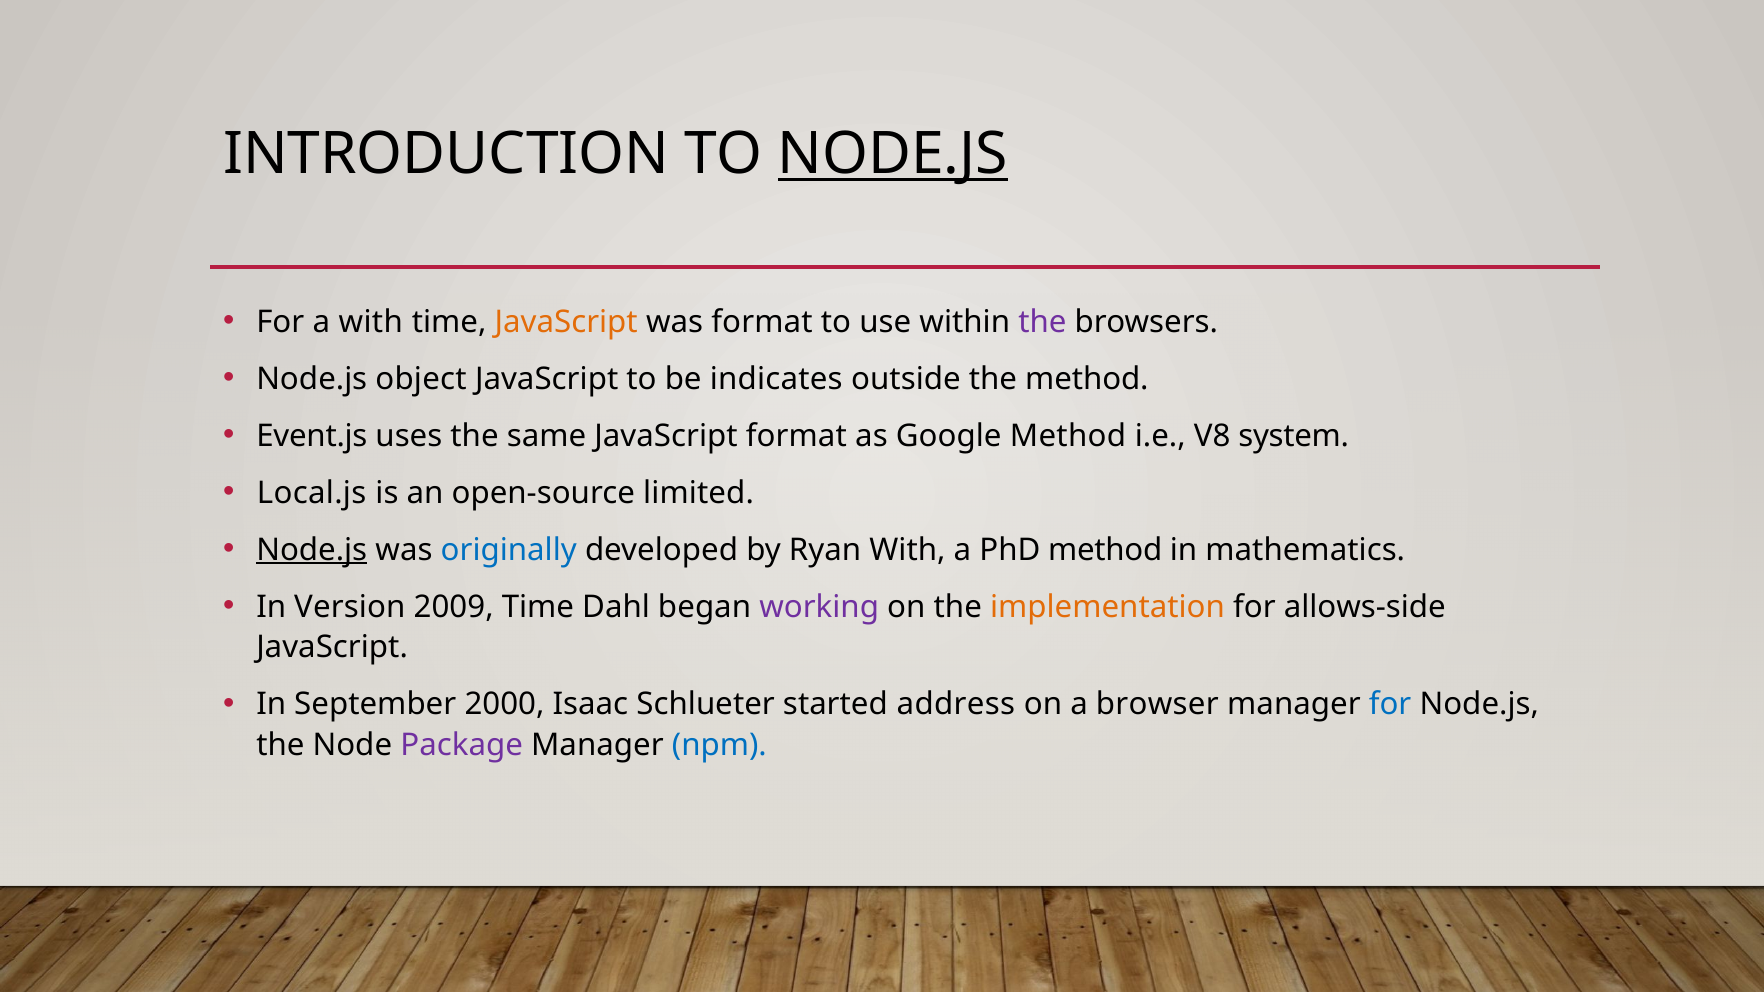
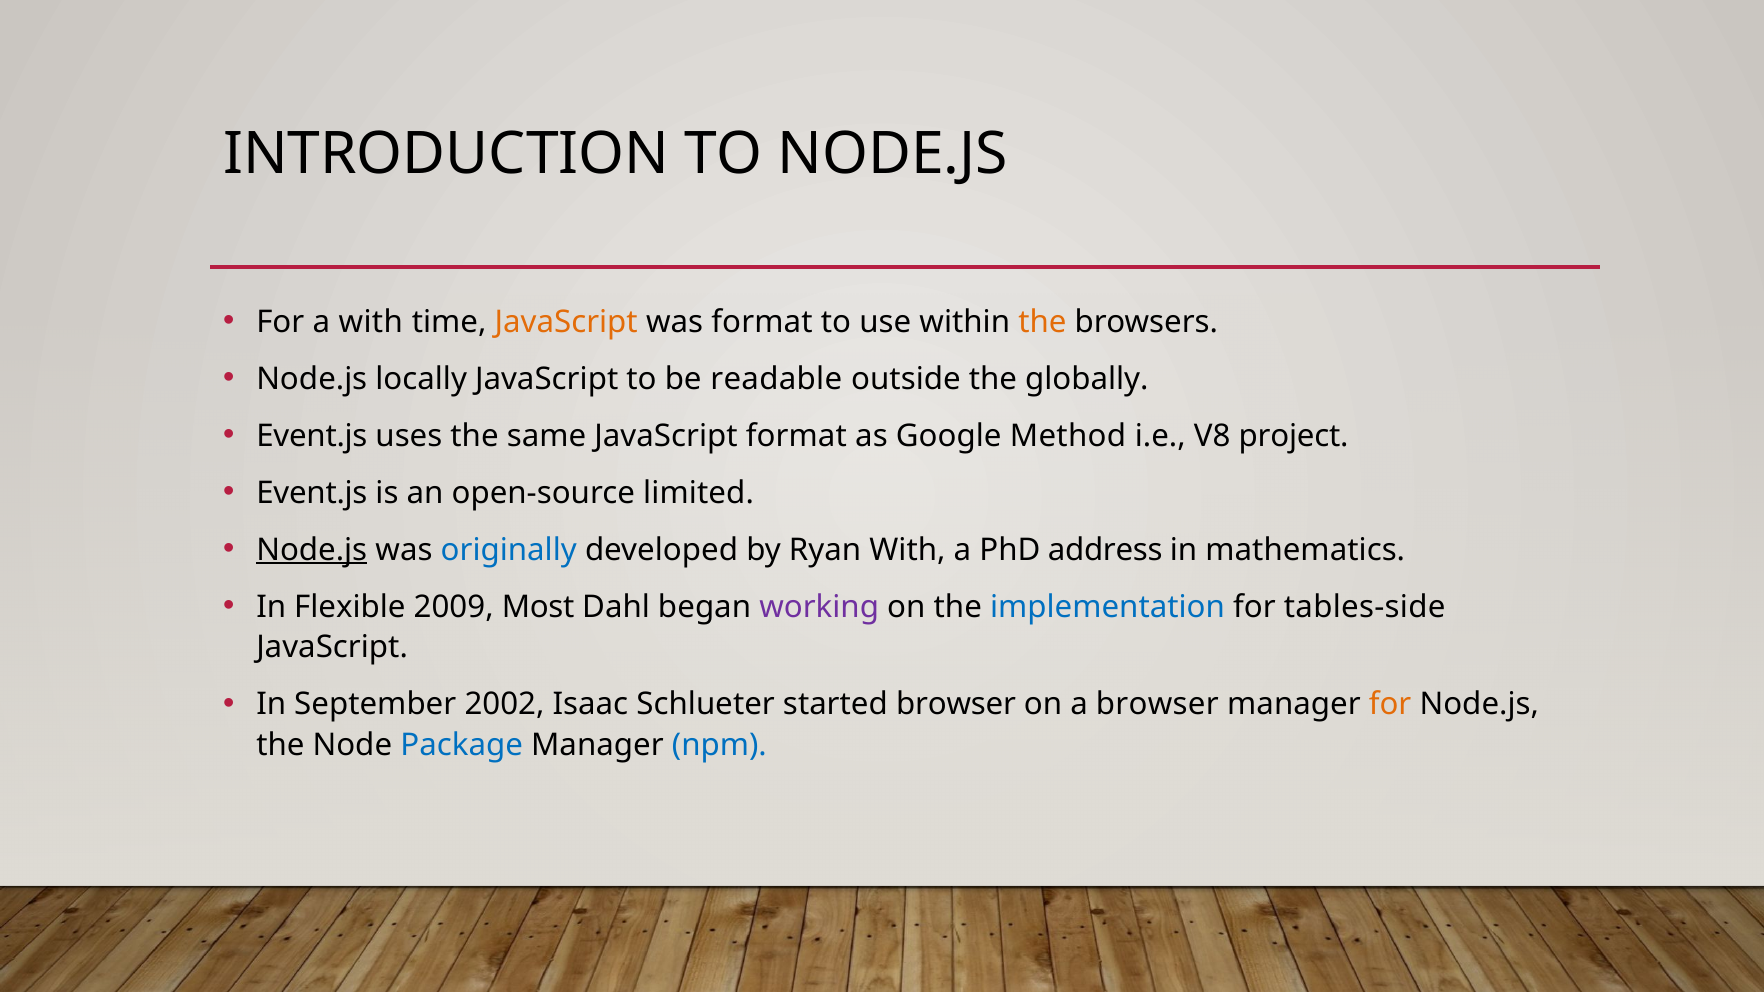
NODE.JS underline: present -> none (893, 154)
the colour: purple -> orange (1042, 322)
object: object -> locally (421, 379)
indicates: indicates -> readable (776, 379)
the method: method -> globally (1087, 379)
system: system -> project (1294, 436)
Local.js: Local.js -> Event.js (312, 493)
PhD method: method -> address (1105, 550)
Version: Version -> Flexible (350, 607)
2009 Time: Time -> Most (538, 607)
implementation colour: orange -> blue (1108, 607)
allows-side: allows-side -> tables-side (1365, 607)
2000: 2000 -> 2002 (505, 705)
started address: address -> browser (956, 705)
for colour: blue -> orange (1390, 705)
Package colour: purple -> blue (462, 745)
